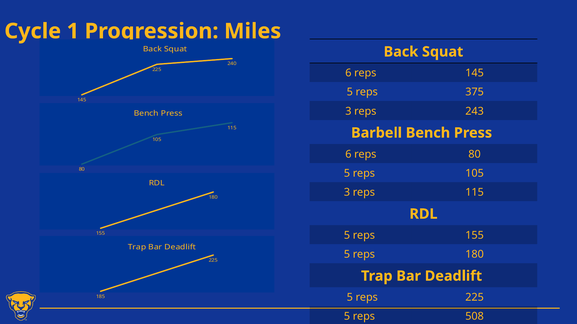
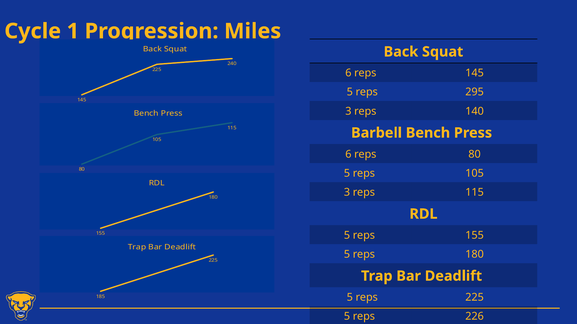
375: 375 -> 295 (475, 92)
243: 243 -> 140 (475, 111)
508: 508 -> 226 (475, 317)
